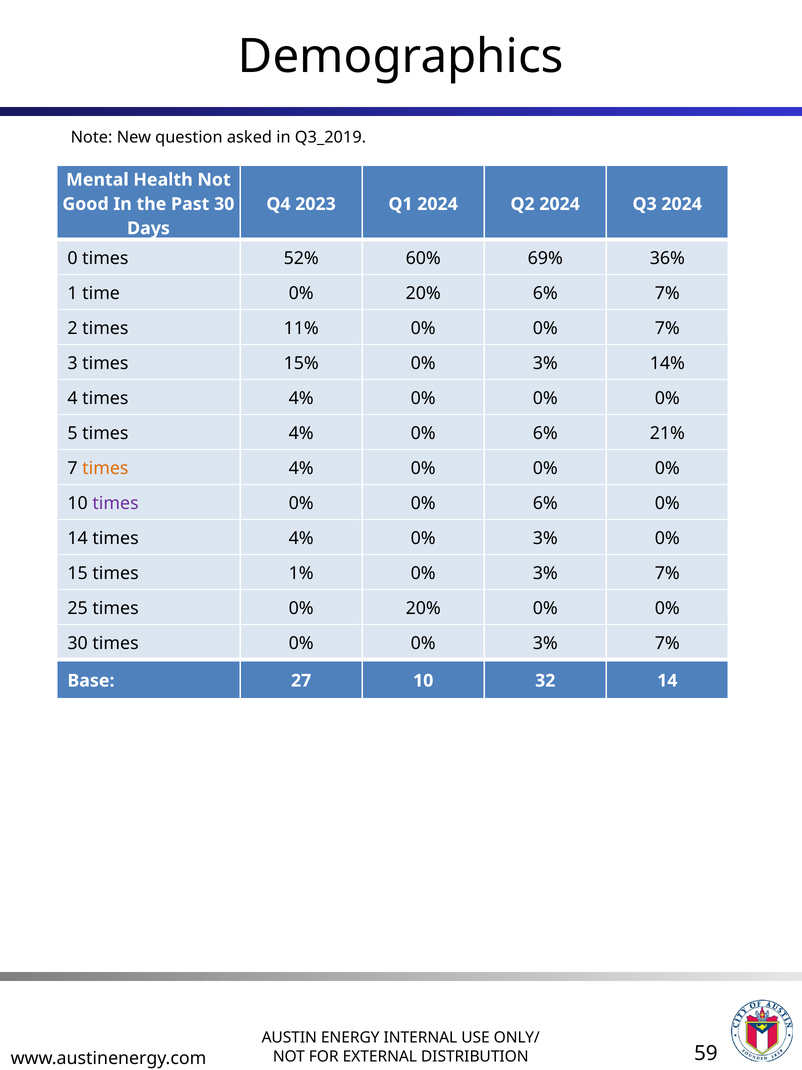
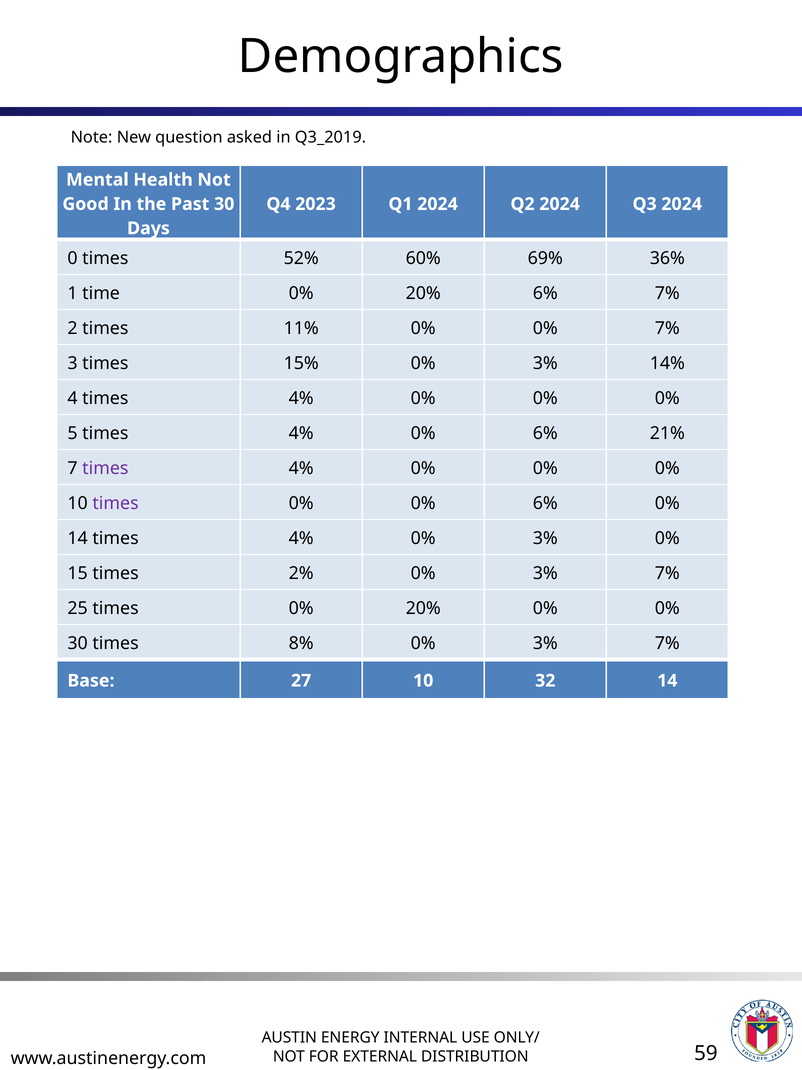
times colour: orange -> purple (105, 468)
1%: 1% -> 2% (301, 573)
30 times 0%: 0% -> 8% (301, 643)
